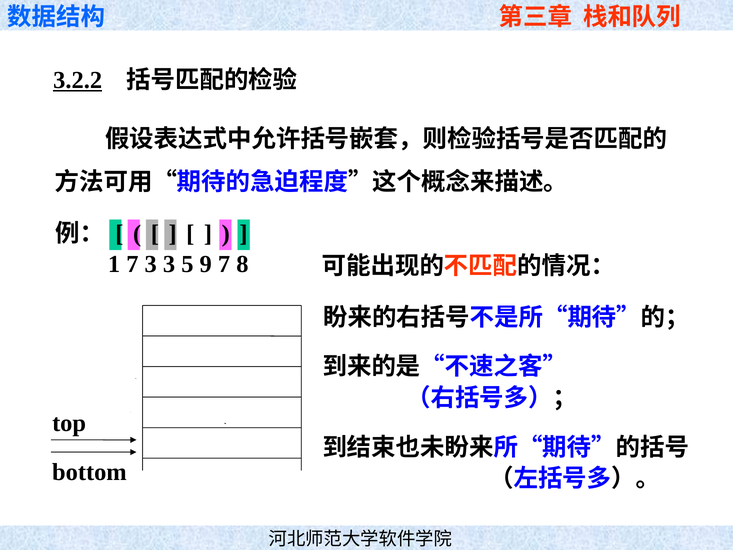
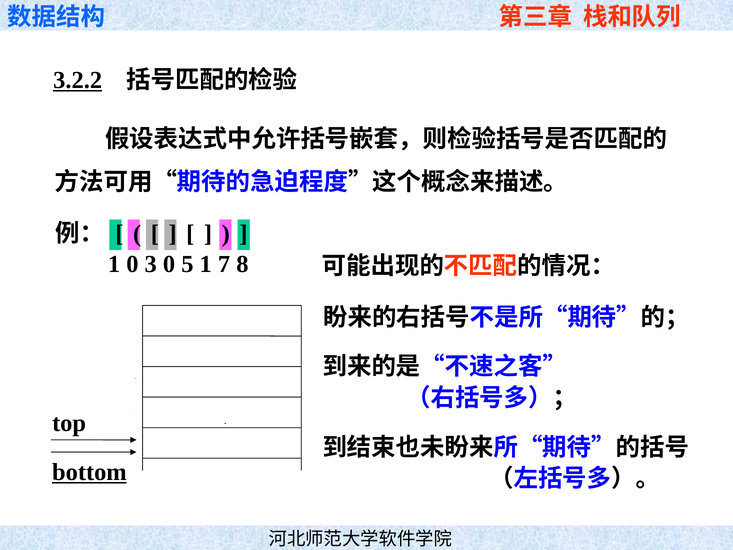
1 7: 7 -> 0 (132, 264)
3 3: 3 -> 0 (169, 264)
5 9: 9 -> 1 (206, 264)
bottom underline: none -> present (89, 472)
